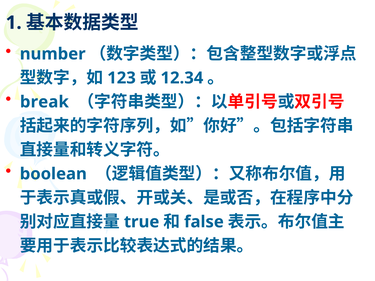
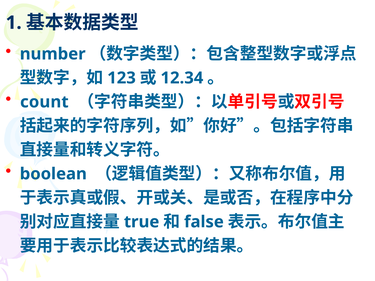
break: break -> count (44, 102)
